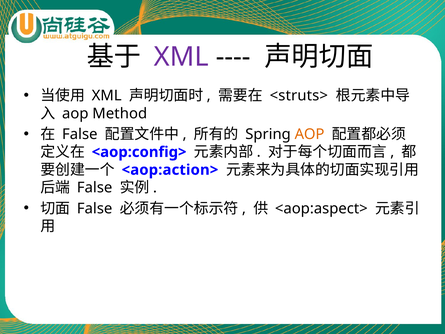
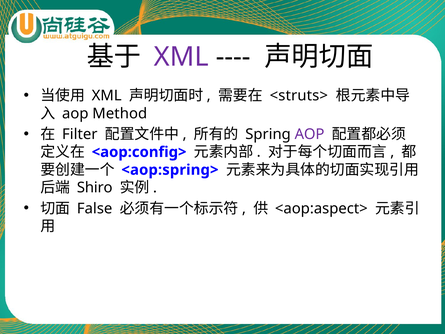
False: False -> Filter (80, 134)
AOP colour: orange -> purple (310, 134)
<aop:action>: <aop:action> -> <aop:spring> (170, 170)
False: False -> Shiro (95, 188)
